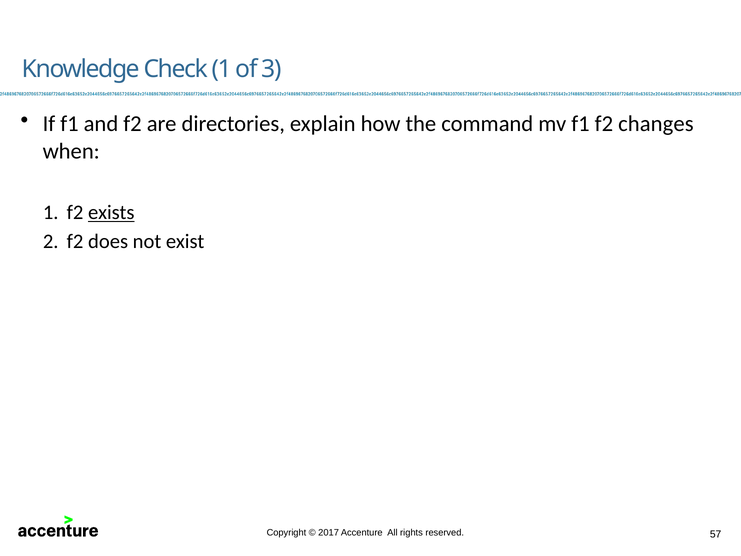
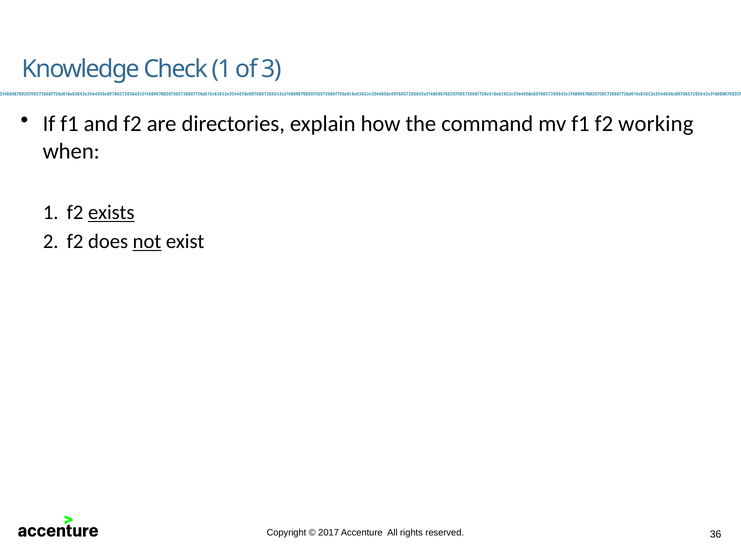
changes: changes -> working (656, 124)
not underline: none -> present (147, 241)
57: 57 -> 36 (716, 534)
